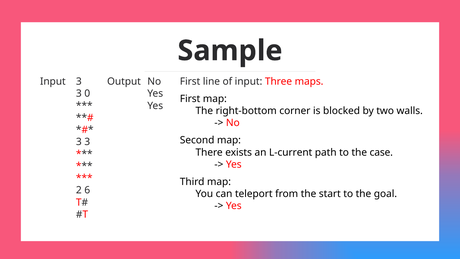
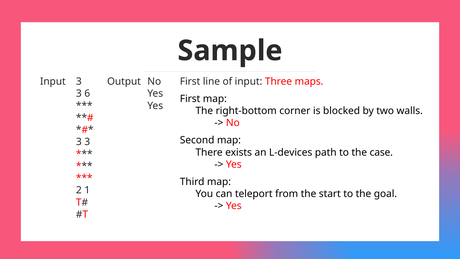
0: 0 -> 6 (87, 94)
L-current: L-current -> L-devices (291, 152)
6: 6 -> 1 (87, 190)
